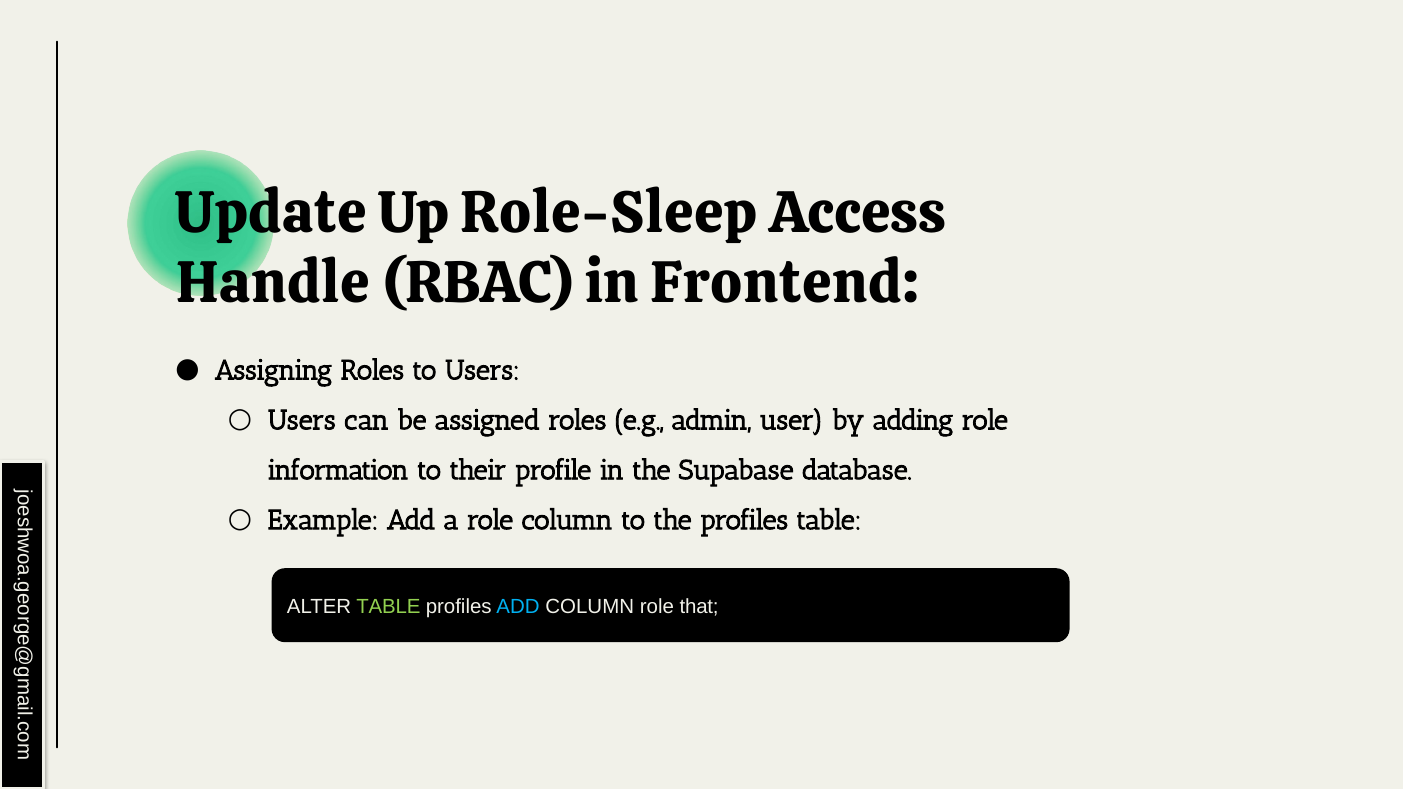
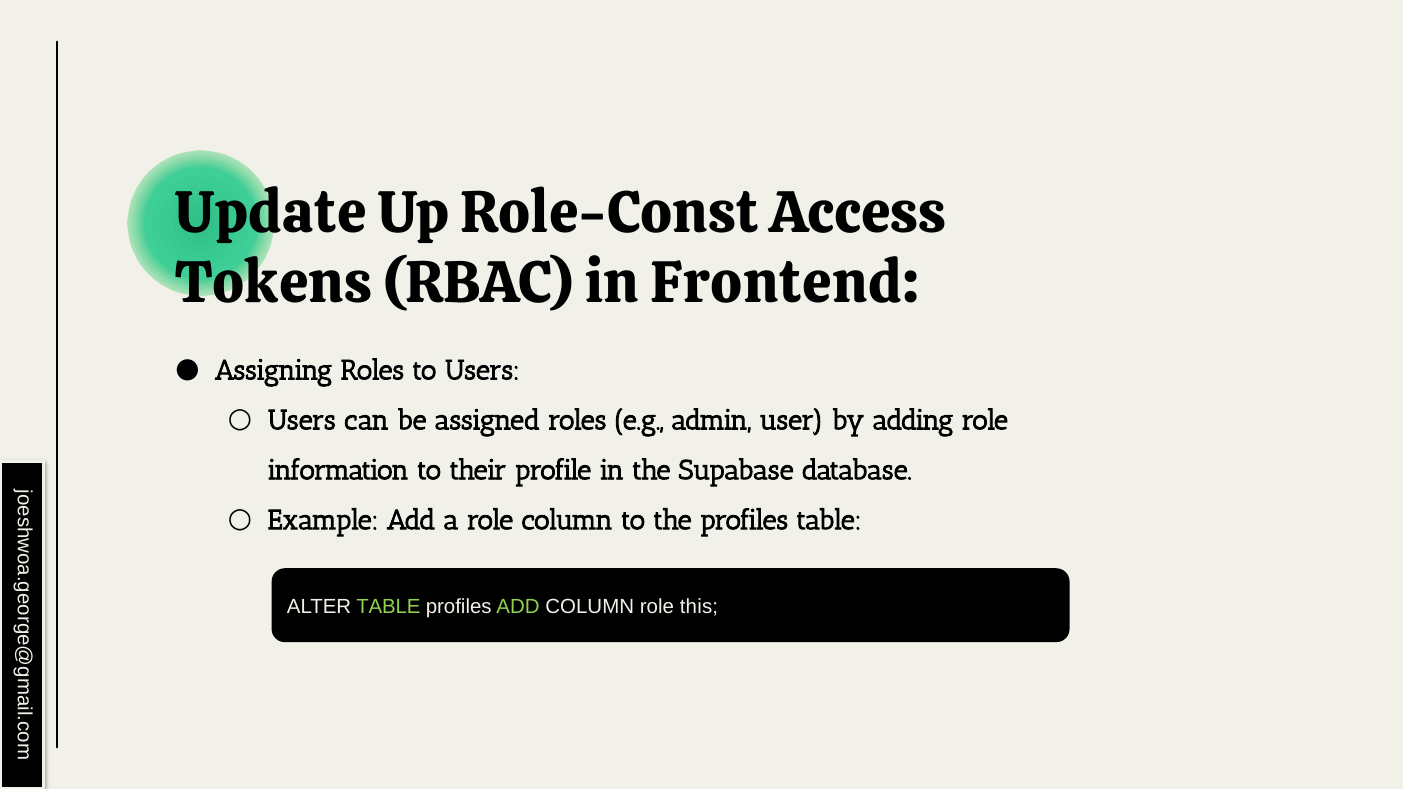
Role-Sleep: Role-Sleep -> Role-Const (609, 213)
Handle: Handle -> Tokens (274, 283)
ADD colour: light blue -> light green (518, 607)
that: that -> this (699, 607)
